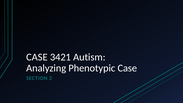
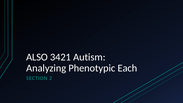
CASE: CASE -> ALSO (37, 57)
Phenotypic Case: Case -> Each (127, 68)
